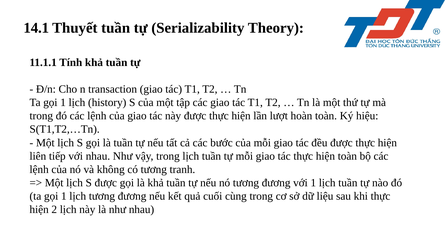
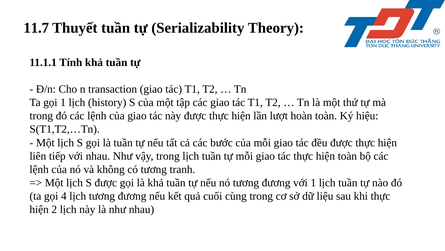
14.1: 14.1 -> 11.7 (36, 28)
1: 1 -> 4 (64, 196)
